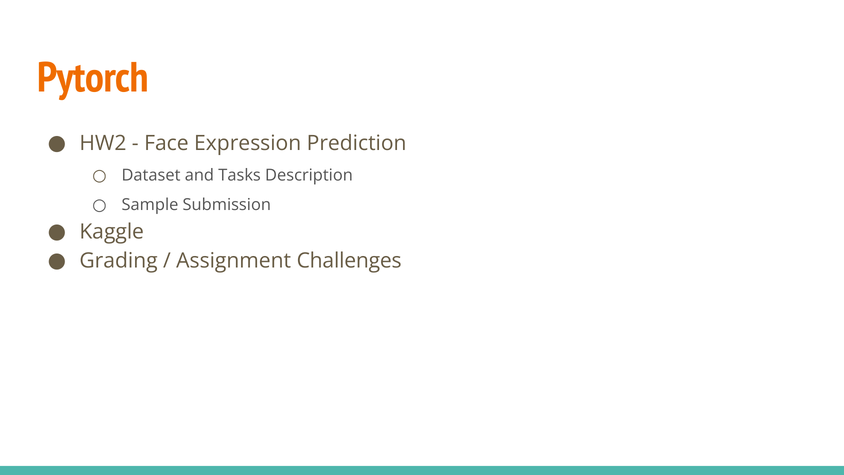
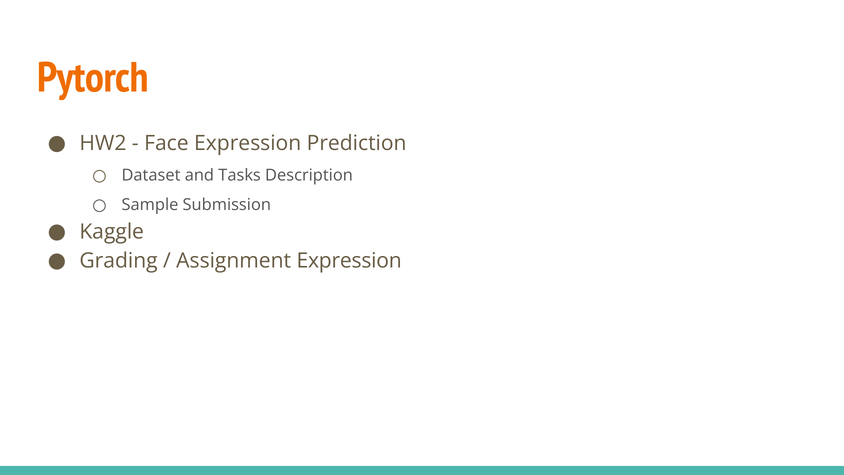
Assignment Challenges: Challenges -> Expression (349, 261)
